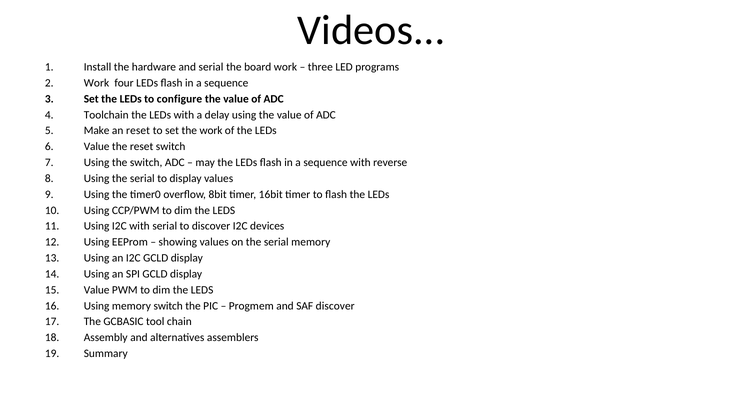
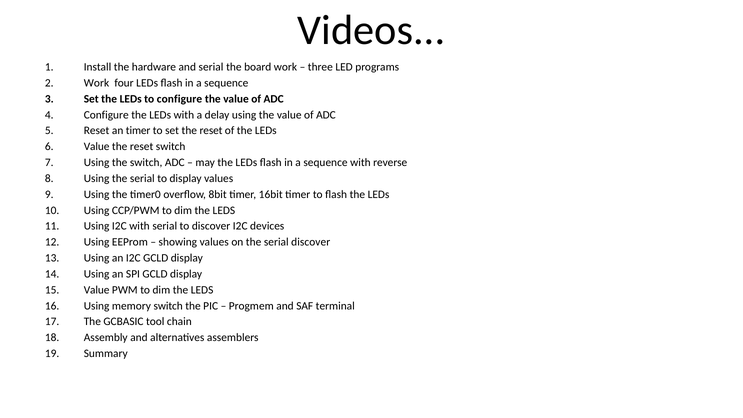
Toolchain: Toolchain -> Configure (106, 115)
Make: Make -> Reset (97, 131)
an reset: reset -> timer (138, 131)
set the work: work -> reset (211, 131)
serial memory: memory -> discover (311, 242)
SAF discover: discover -> terminal (335, 306)
